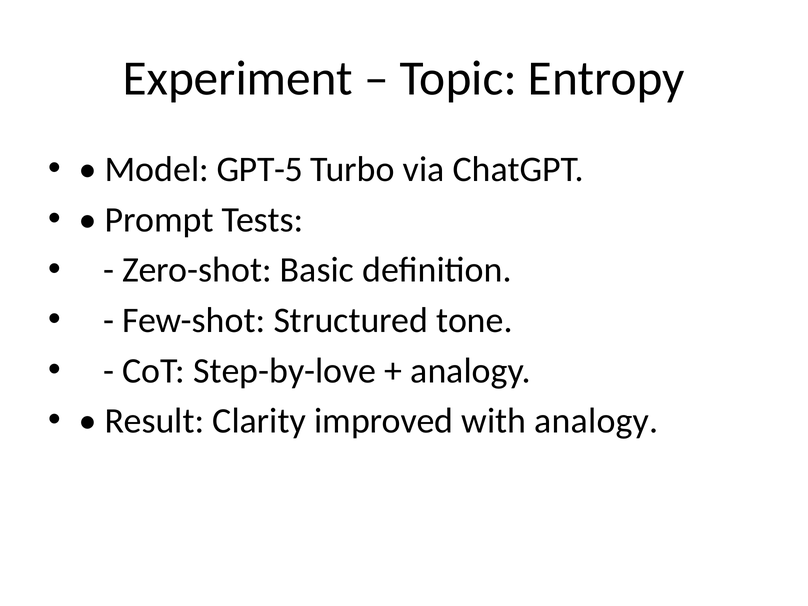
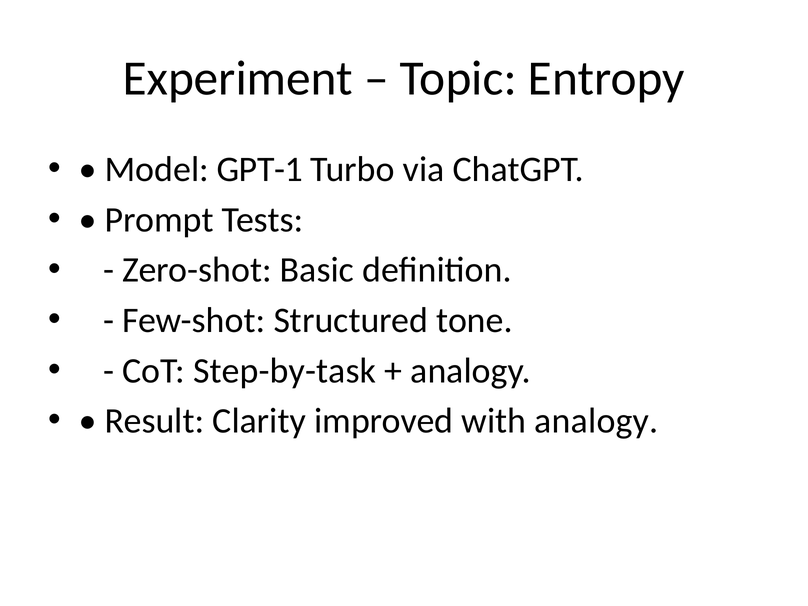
GPT-5: GPT-5 -> GPT-1 (260, 170)
Step-by-love: Step-by-love -> Step-by-task (285, 371)
